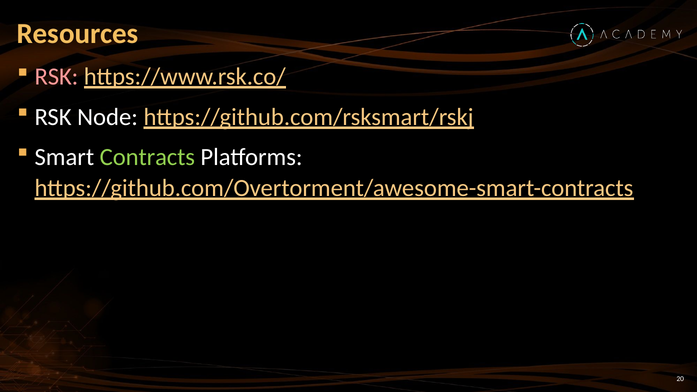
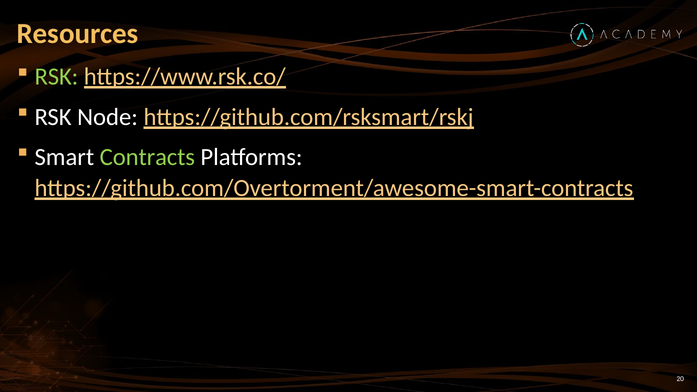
RSK colour: pink -> light green (56, 77)
